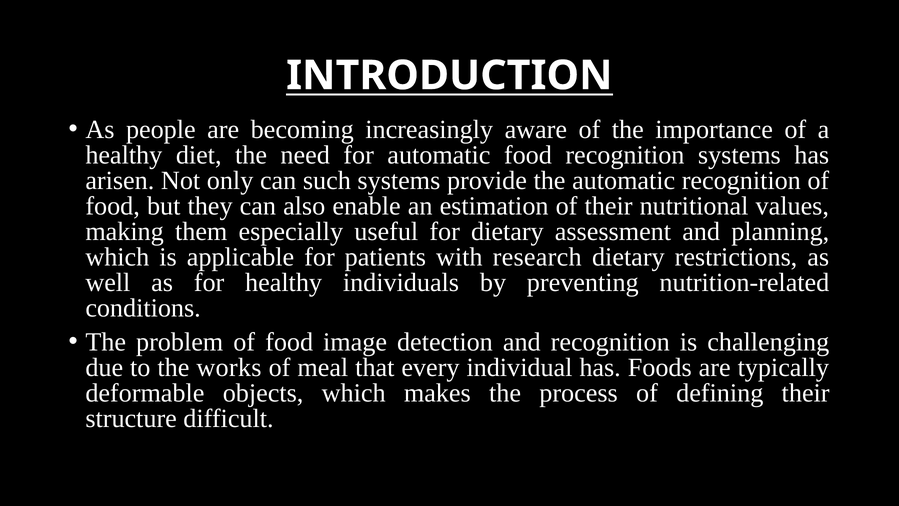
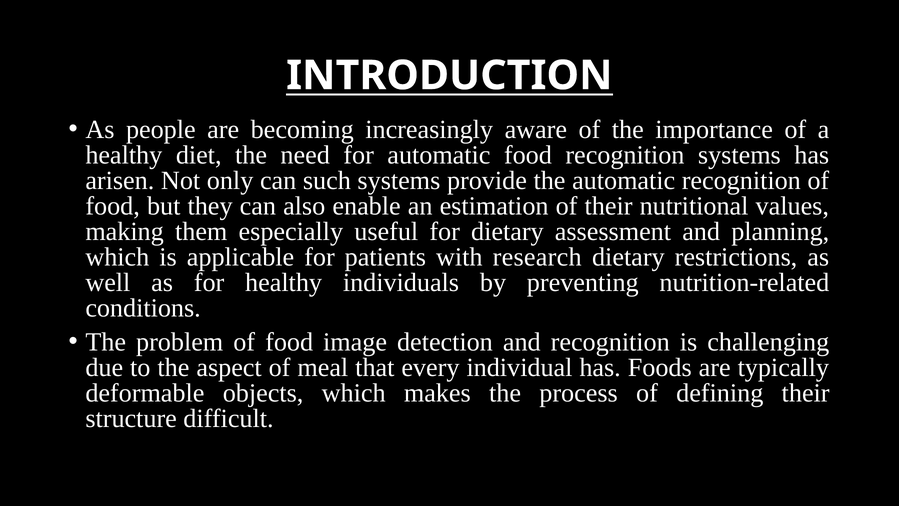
works: works -> aspect (229, 367)
